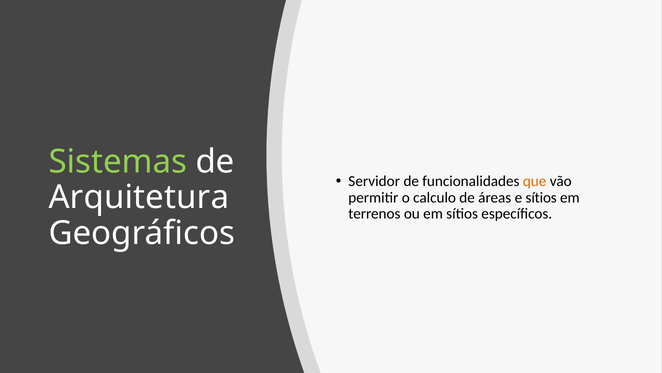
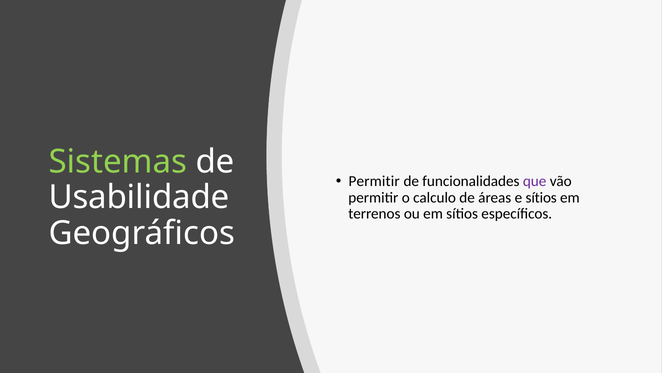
Servidor: Servidor -> Permitir (374, 181)
que colour: orange -> purple (535, 181)
Arquitetura: Arquitetura -> Usabilidade (139, 197)
